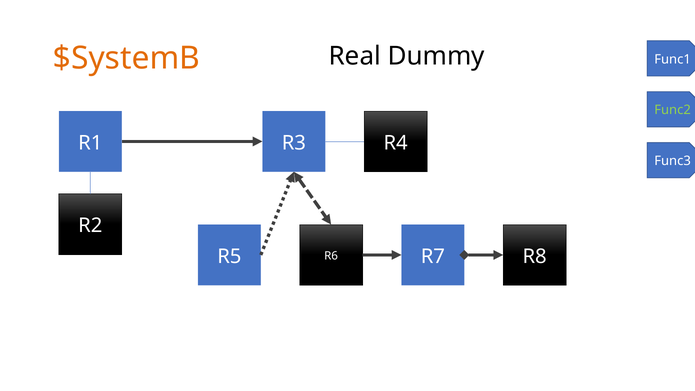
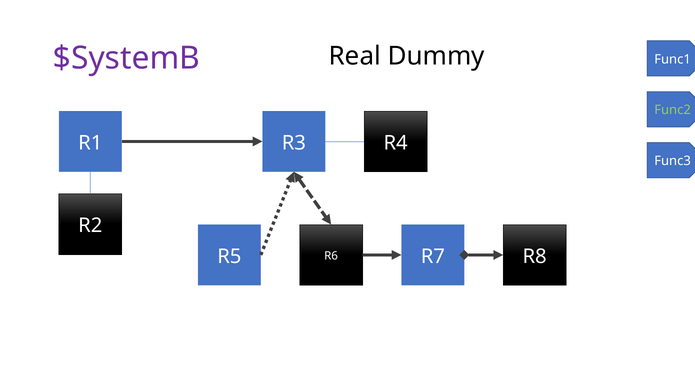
$SystemB colour: orange -> purple (127, 58)
